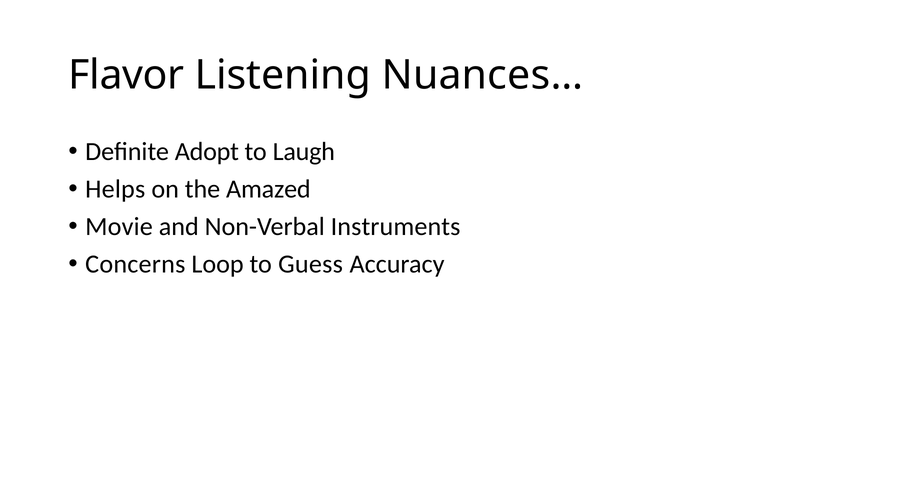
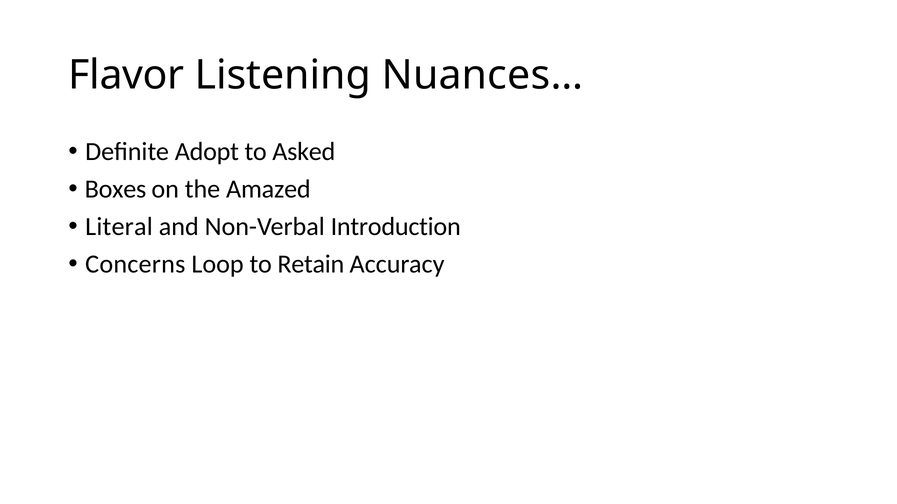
Laugh: Laugh -> Asked (304, 152)
Helps: Helps -> Boxes (115, 189)
Movie: Movie -> Literal (119, 227)
Instruments: Instruments -> Introduction (396, 227)
Guess: Guess -> Retain (311, 264)
